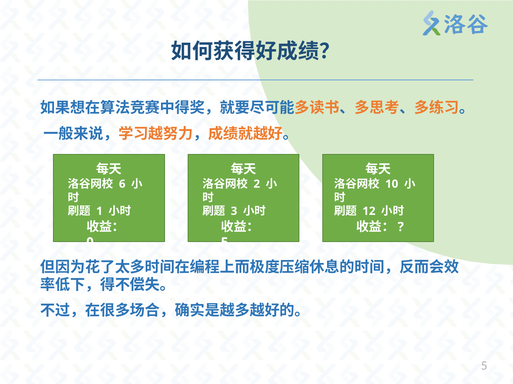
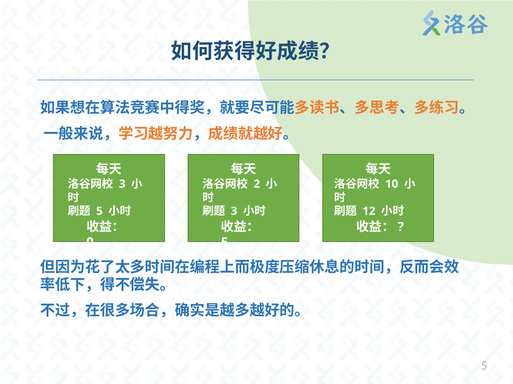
6: 6 -> 3 (122, 184)
1: 1 -> 5 (99, 211)
